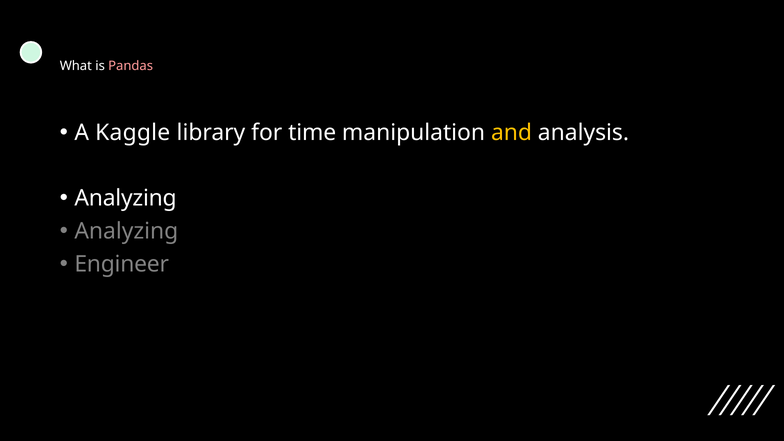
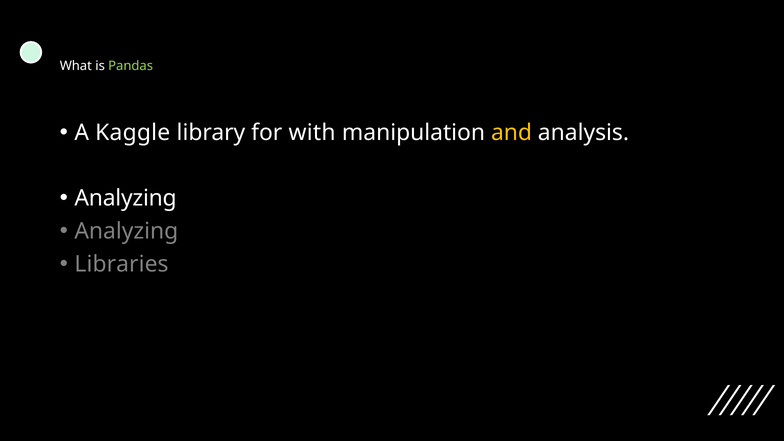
Pandas colour: pink -> light green (131, 66)
time: time -> with (312, 133)
Engineer: Engineer -> Libraries (122, 264)
